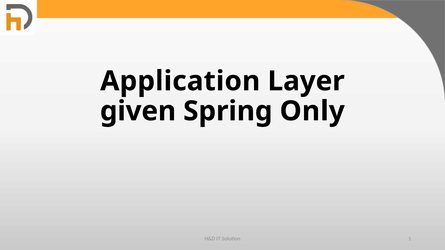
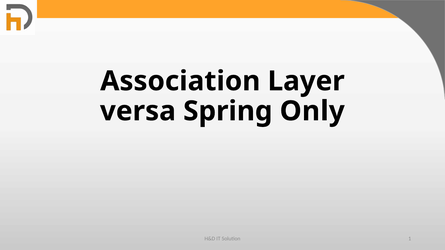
Application: Application -> Association (180, 81)
given: given -> versa (138, 111)
